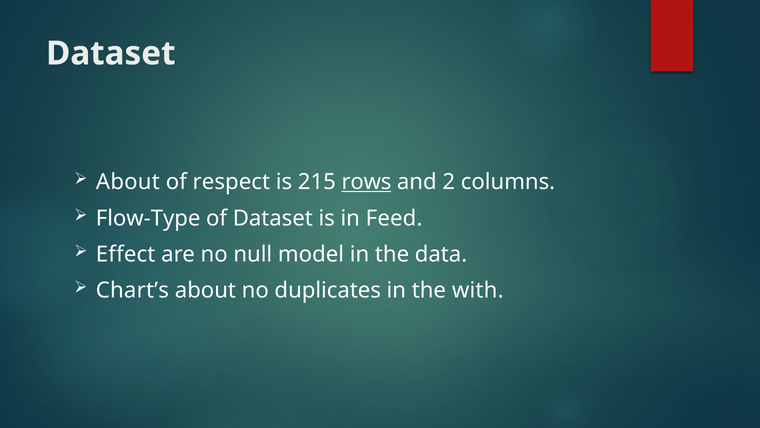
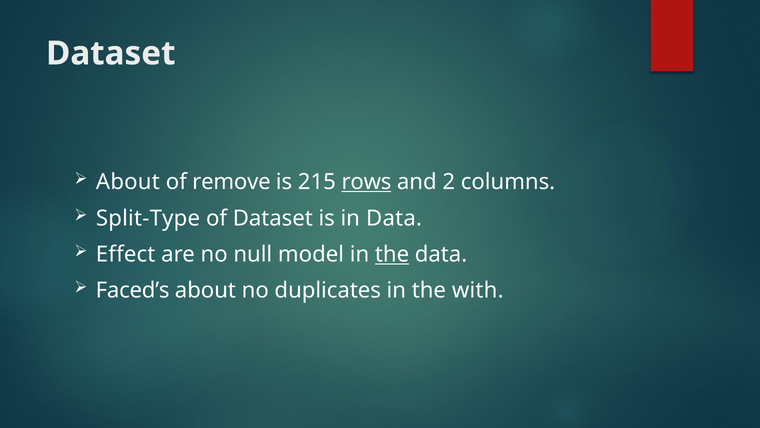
respect: respect -> remove (231, 182)
Flow-Type: Flow-Type -> Split-Type (148, 218)
in Feed: Feed -> Data (394, 218)
the underline: none -> present (392, 254)
Chart’s: Chart’s -> Faced’s (133, 290)
